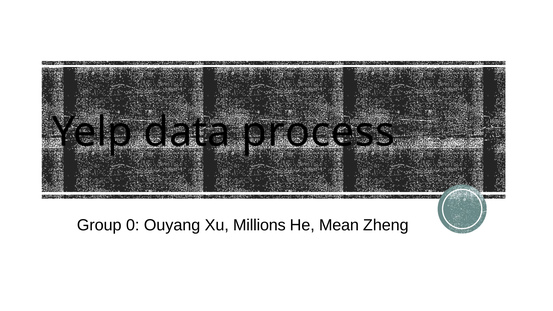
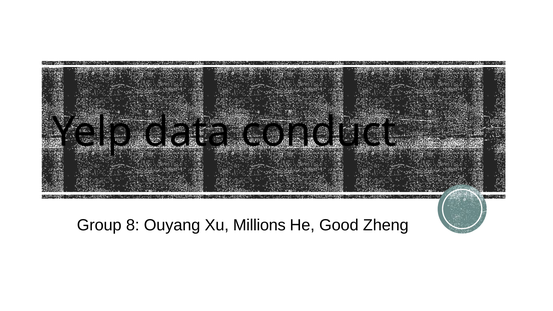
process: process -> conduct (319, 132)
0: 0 -> 8 (133, 225)
Mean: Mean -> Good (339, 225)
